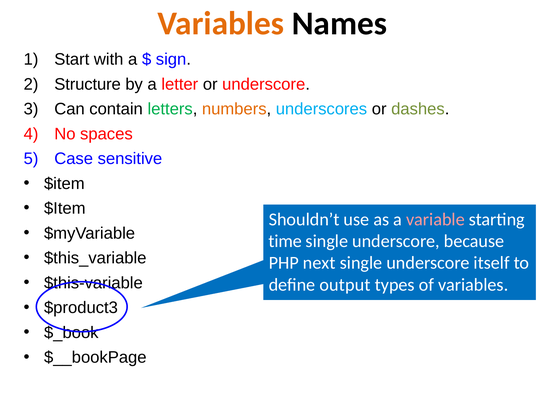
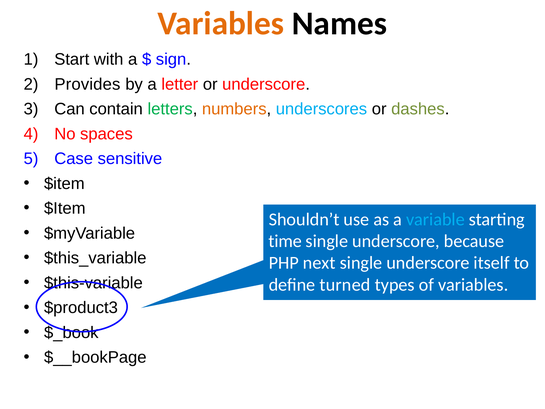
Structure: Structure -> Provides (87, 84)
variable colour: pink -> light blue (435, 219)
output: output -> turned (345, 285)
